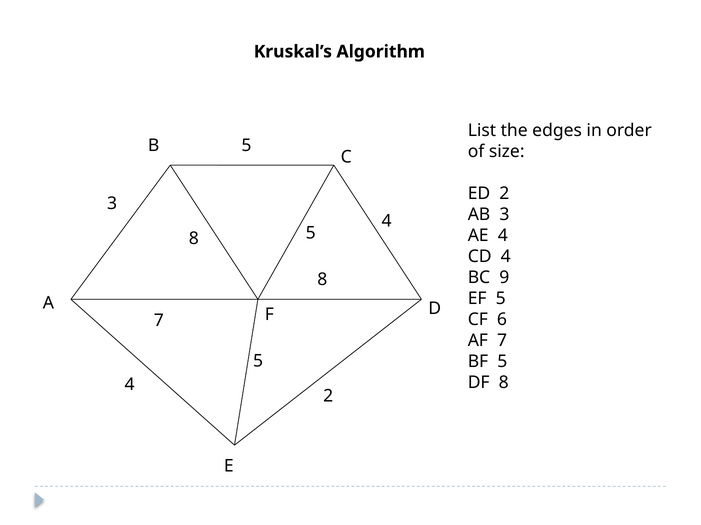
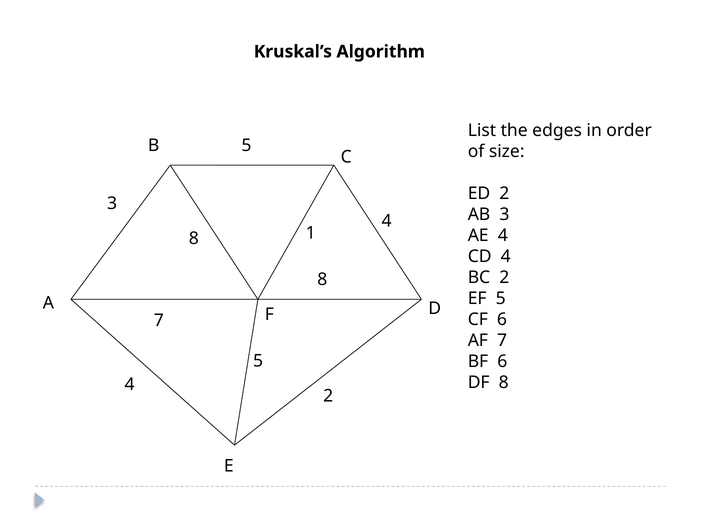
8 5: 5 -> 1 (311, 233)
BC 9: 9 -> 2 (504, 278)
BF 5: 5 -> 6 (502, 362)
